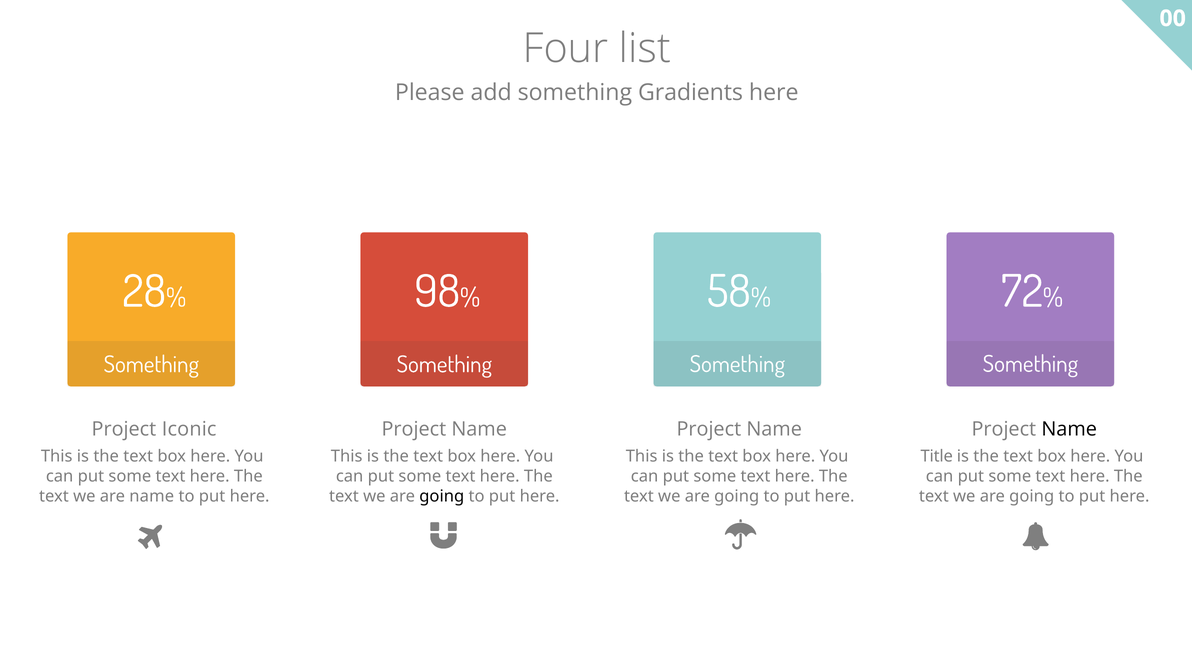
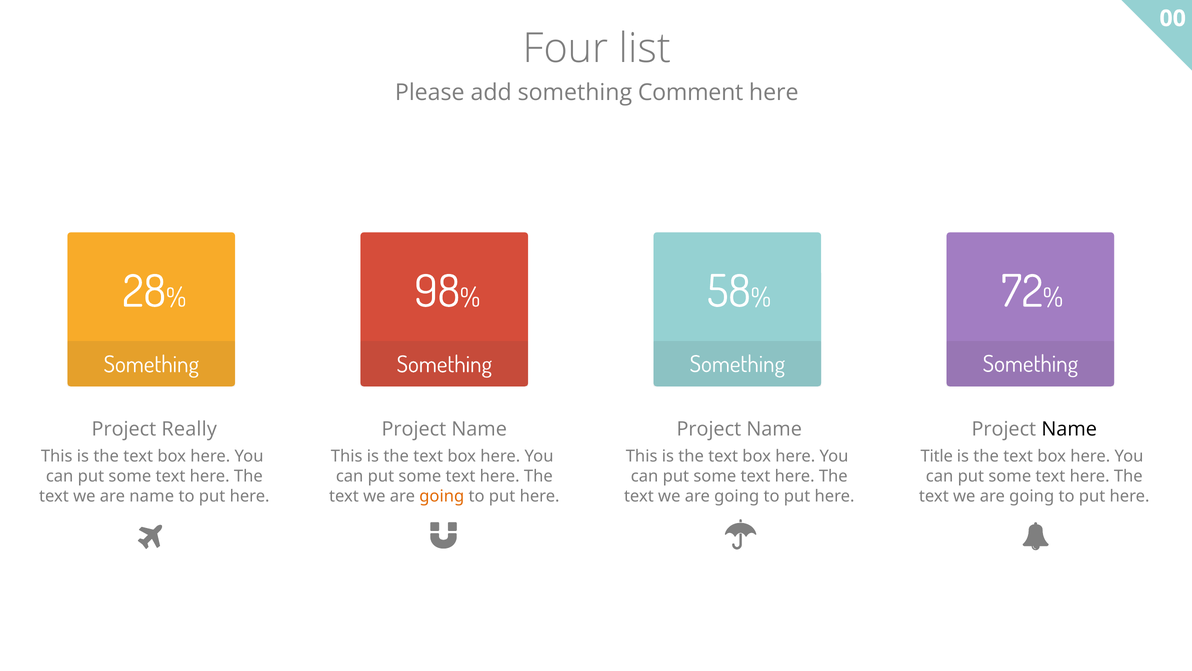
Gradients: Gradients -> Comment (691, 93)
Iconic: Iconic -> Really (189, 429)
going colour: black -> orange (442, 496)
